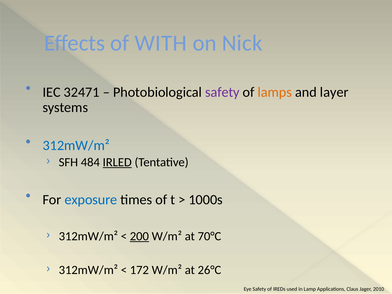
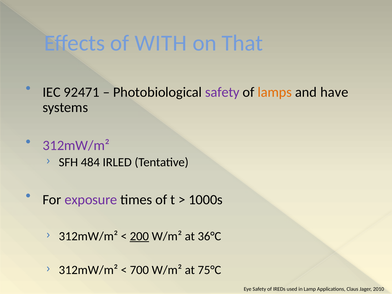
Nick: Nick -> That (242, 43)
32471: 32471 -> 92471 (82, 92)
layer: layer -> have (334, 92)
312mW/m² colour: blue -> purple (76, 146)
IRLED underline: present -> none (117, 162)
exposure colour: blue -> purple (91, 200)
70°C: 70°C -> 36°C (209, 236)
172: 172 -> 700 (139, 270)
26°C: 26°C -> 75°C (209, 270)
